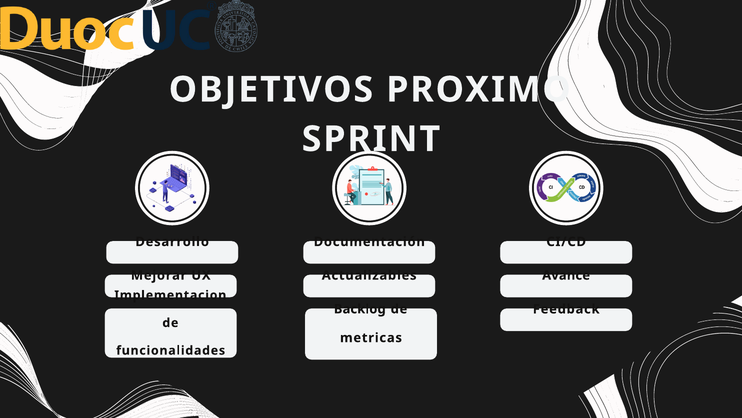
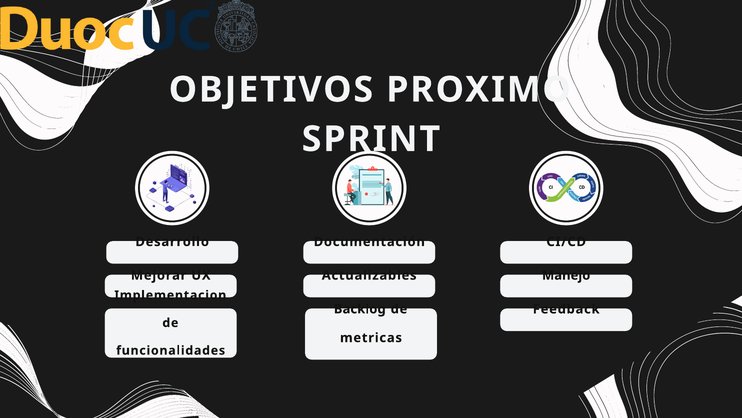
Avance: Avance -> Manejo (566, 275)
